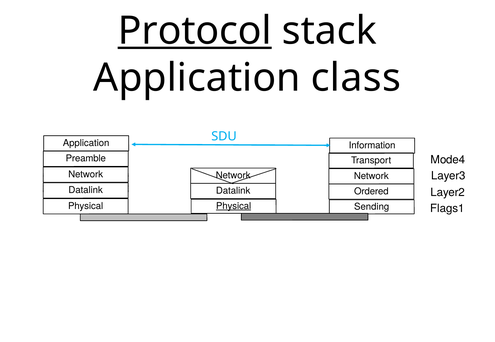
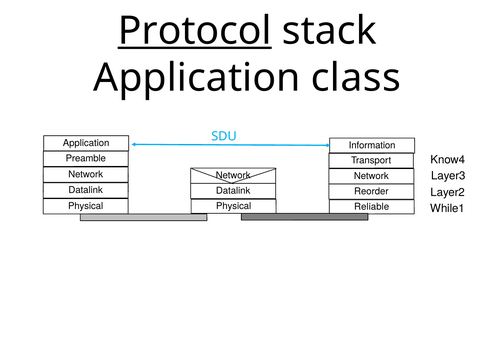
Mode4: Mode4 -> Know4 (448, 160)
Ordered: Ordered -> Reorder (371, 192)
Sending: Sending -> Reliable (372, 207)
Physical underline: present -> none (234, 206)
Flags1: Flags1 -> While1 (448, 209)
